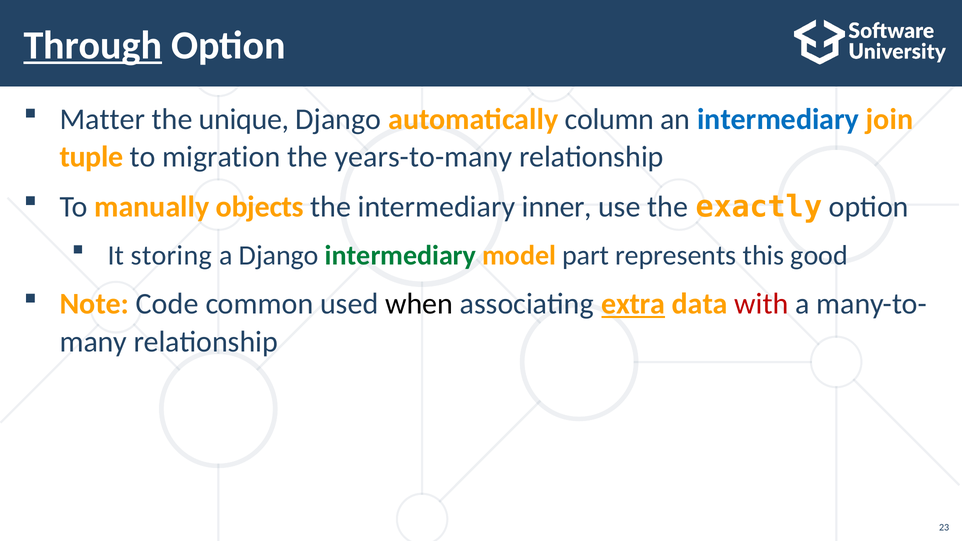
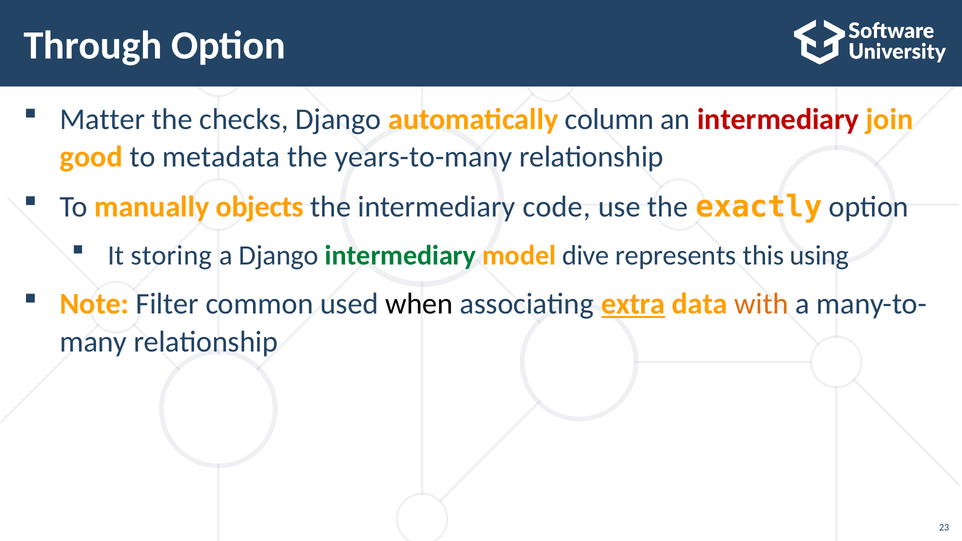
Through underline: present -> none (93, 46)
unique: unique -> checks (244, 119)
intermediary colour: blue -> red (778, 119)
tuple: tuple -> good (91, 157)
migration: migration -> metadata (221, 157)
inner: inner -> code (557, 207)
part: part -> dive (586, 255)
good: good -> using (819, 255)
Code: Code -> Filter (167, 304)
with colour: red -> orange (761, 304)
